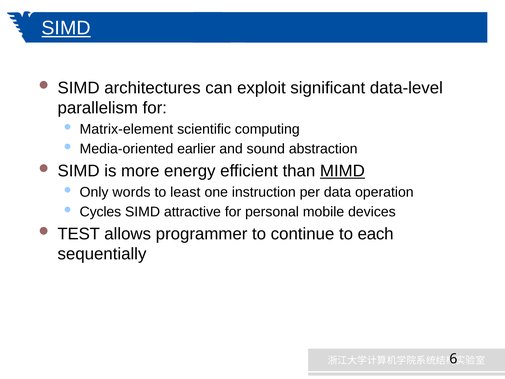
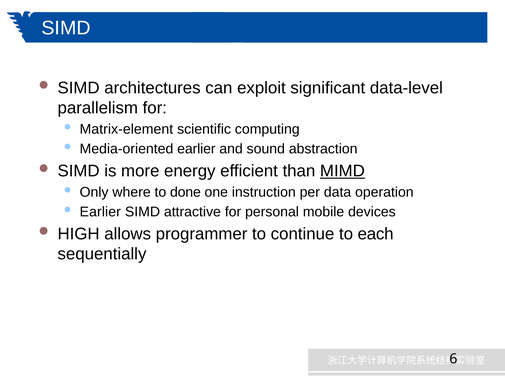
SIMD underline: present -> none (66, 28)
words: words -> where (132, 192)
least: least -> done (185, 192)
Cycles: Cycles -> Earlier (100, 212)
TEST: TEST -> HIGH (79, 234)
